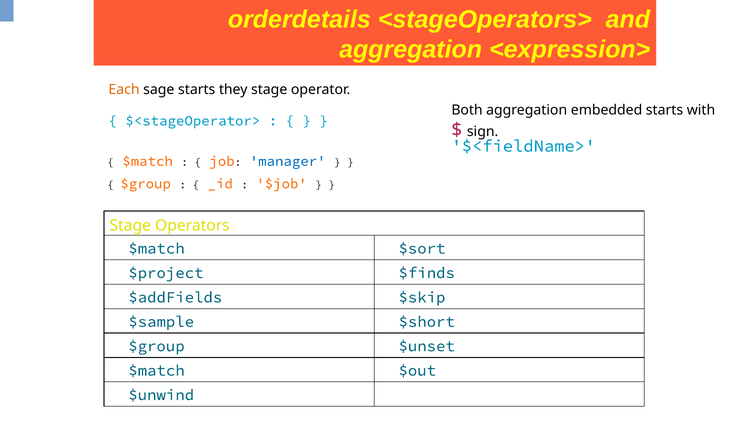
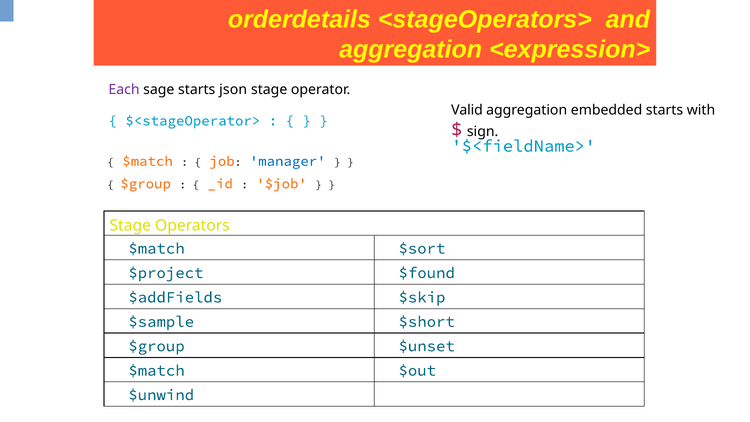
Each colour: orange -> purple (124, 89)
they: they -> json (233, 89)
Both: Both -> Valid (467, 110)
$finds: $finds -> $found (427, 273)
